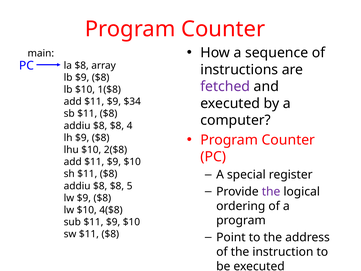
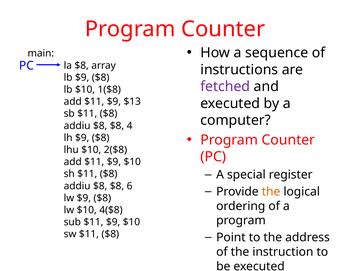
$34: $34 -> $13 (132, 102)
5: 5 -> 6 (130, 186)
the colour: purple -> orange (271, 191)
